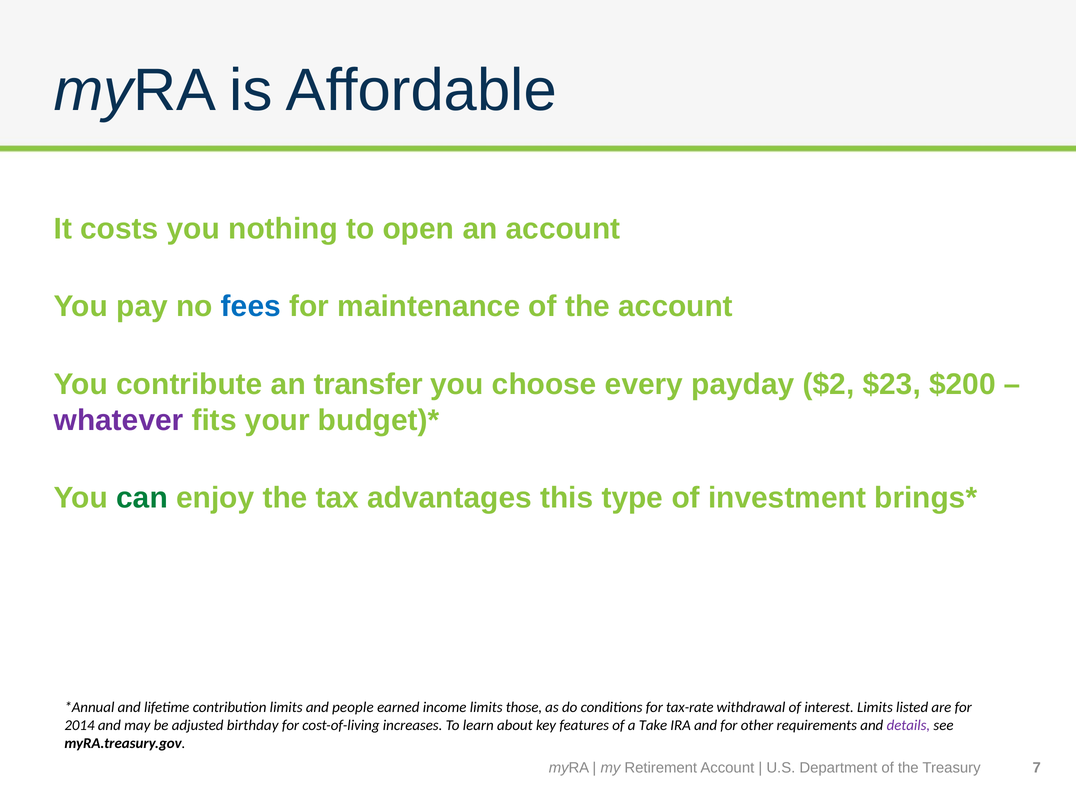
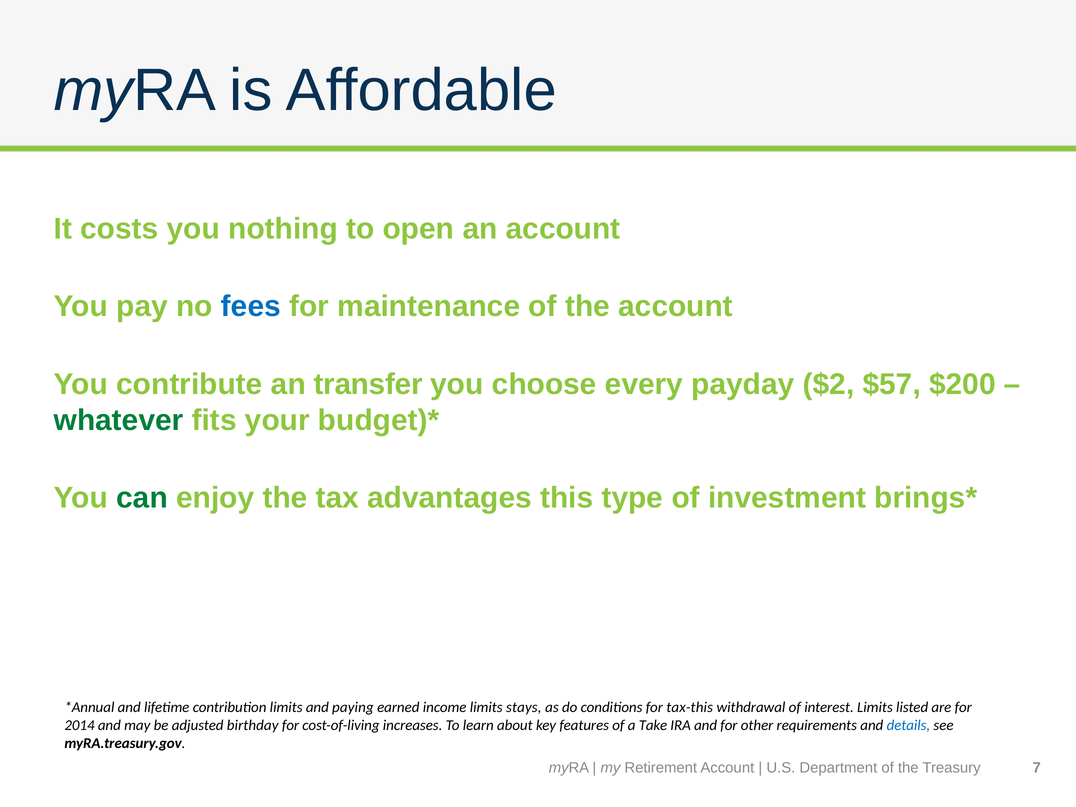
$23: $23 -> $57 (892, 384)
whatever colour: purple -> green (119, 420)
people: people -> paying (353, 707)
those: those -> stays (524, 707)
tax-rate: tax-rate -> tax-this (690, 707)
details colour: purple -> blue (908, 725)
